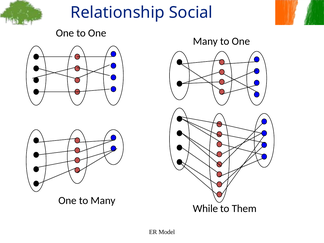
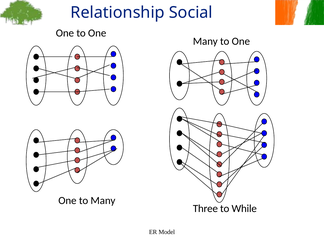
While: While -> Three (205, 209)
Them: Them -> While (244, 209)
